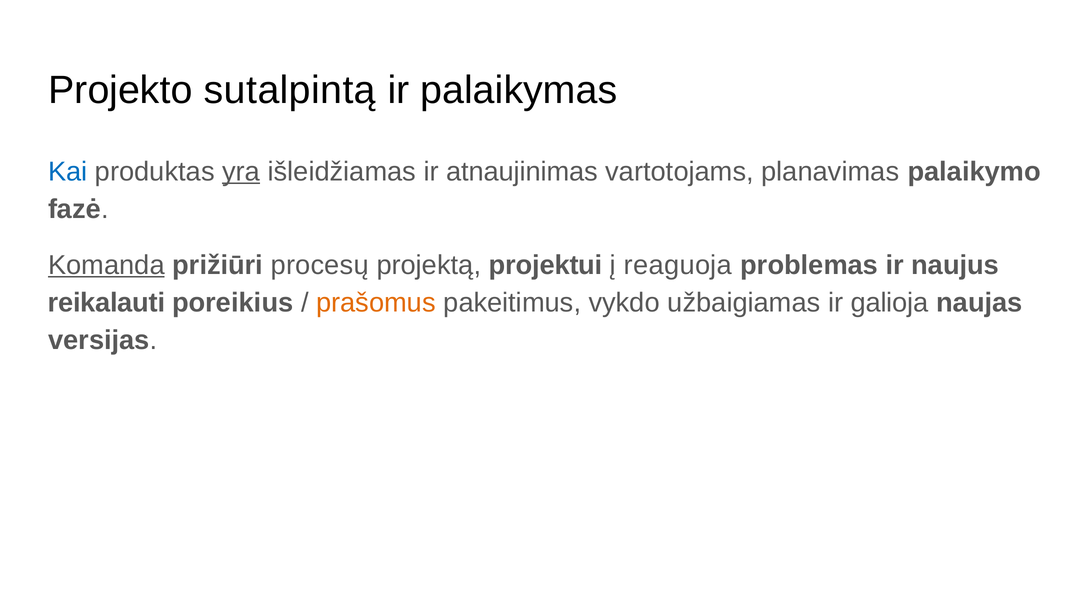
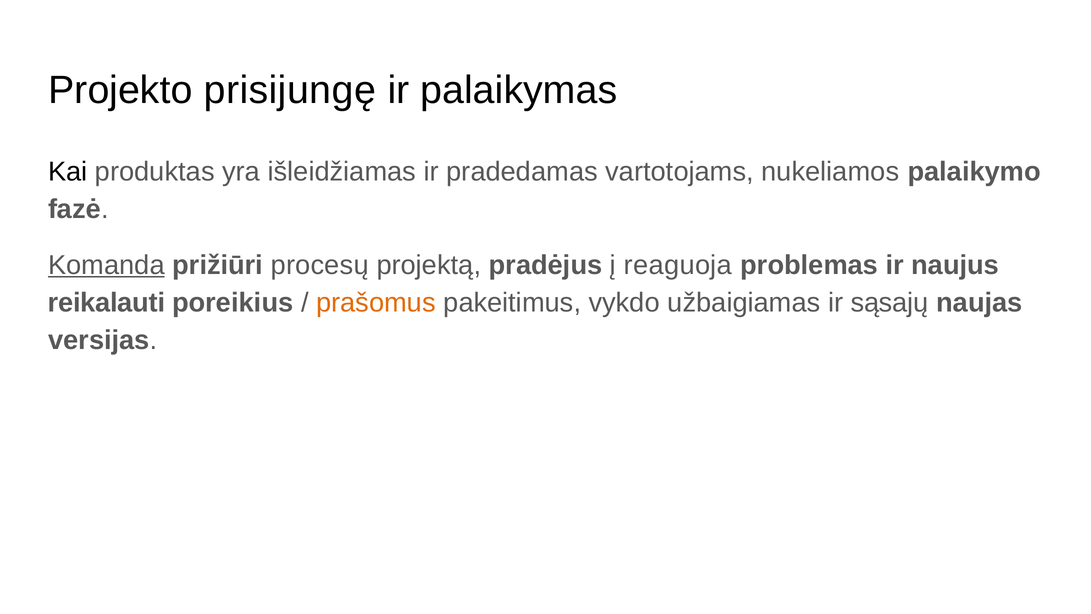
sutalpintą: sutalpintą -> prisijungę (290, 90)
Kai colour: blue -> black (68, 172)
yra underline: present -> none (241, 172)
atnaujinimas: atnaujinimas -> pradedamas (522, 172)
planavimas: planavimas -> nukeliamos (830, 172)
projektui: projektui -> pradėjus (546, 265)
galioja: galioja -> sąsajų (889, 303)
